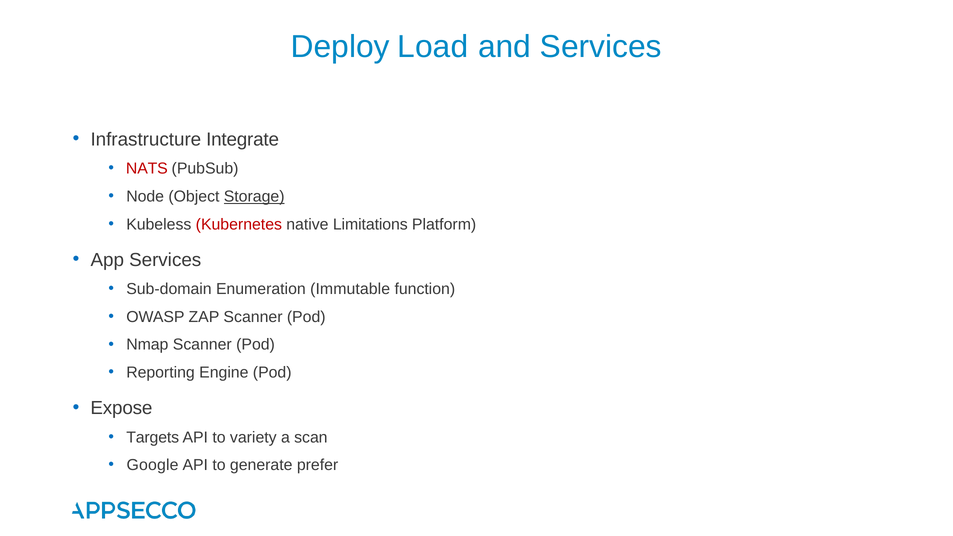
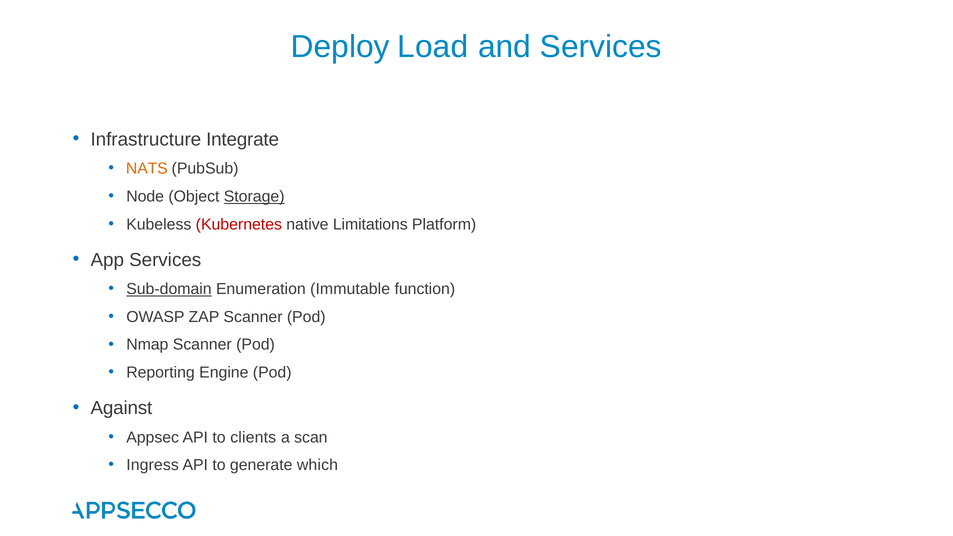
NATS colour: red -> orange (147, 169)
Sub-domain underline: none -> present (169, 289)
Expose: Expose -> Against (121, 408)
Targets: Targets -> Appsec (153, 437)
variety: variety -> clients (253, 437)
Google: Google -> Ingress (153, 465)
prefer: prefer -> which (317, 465)
